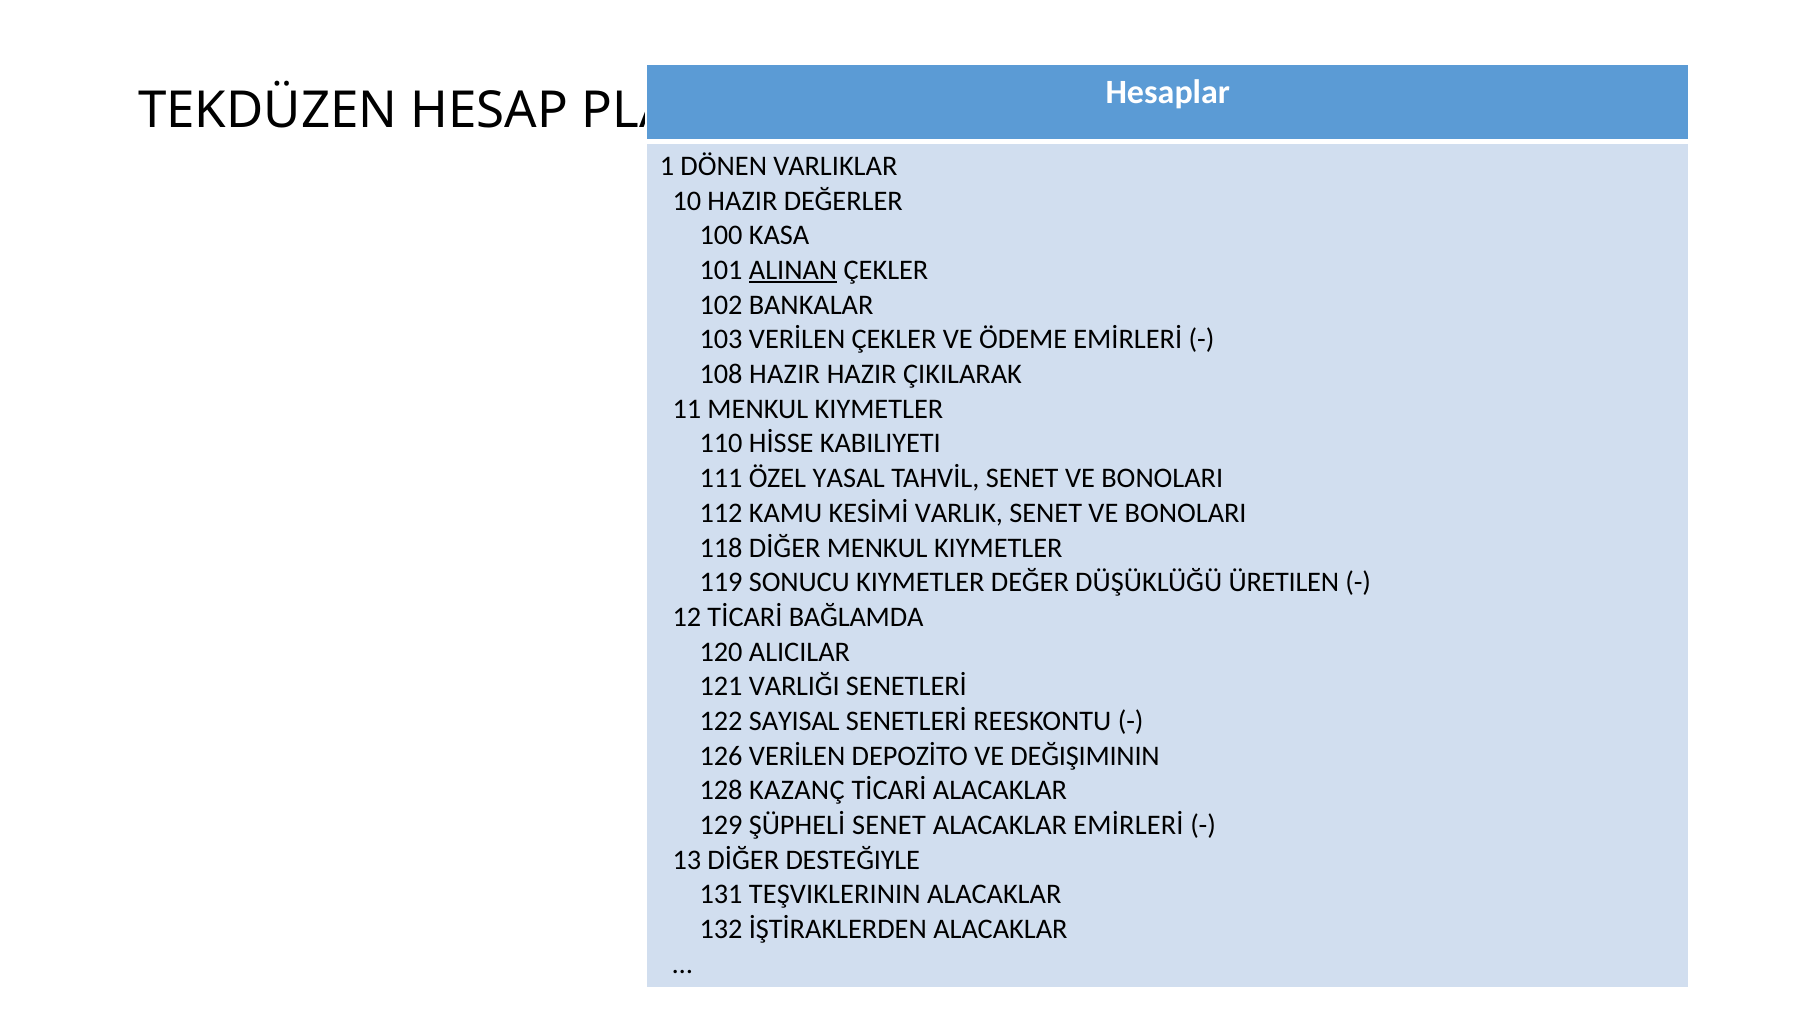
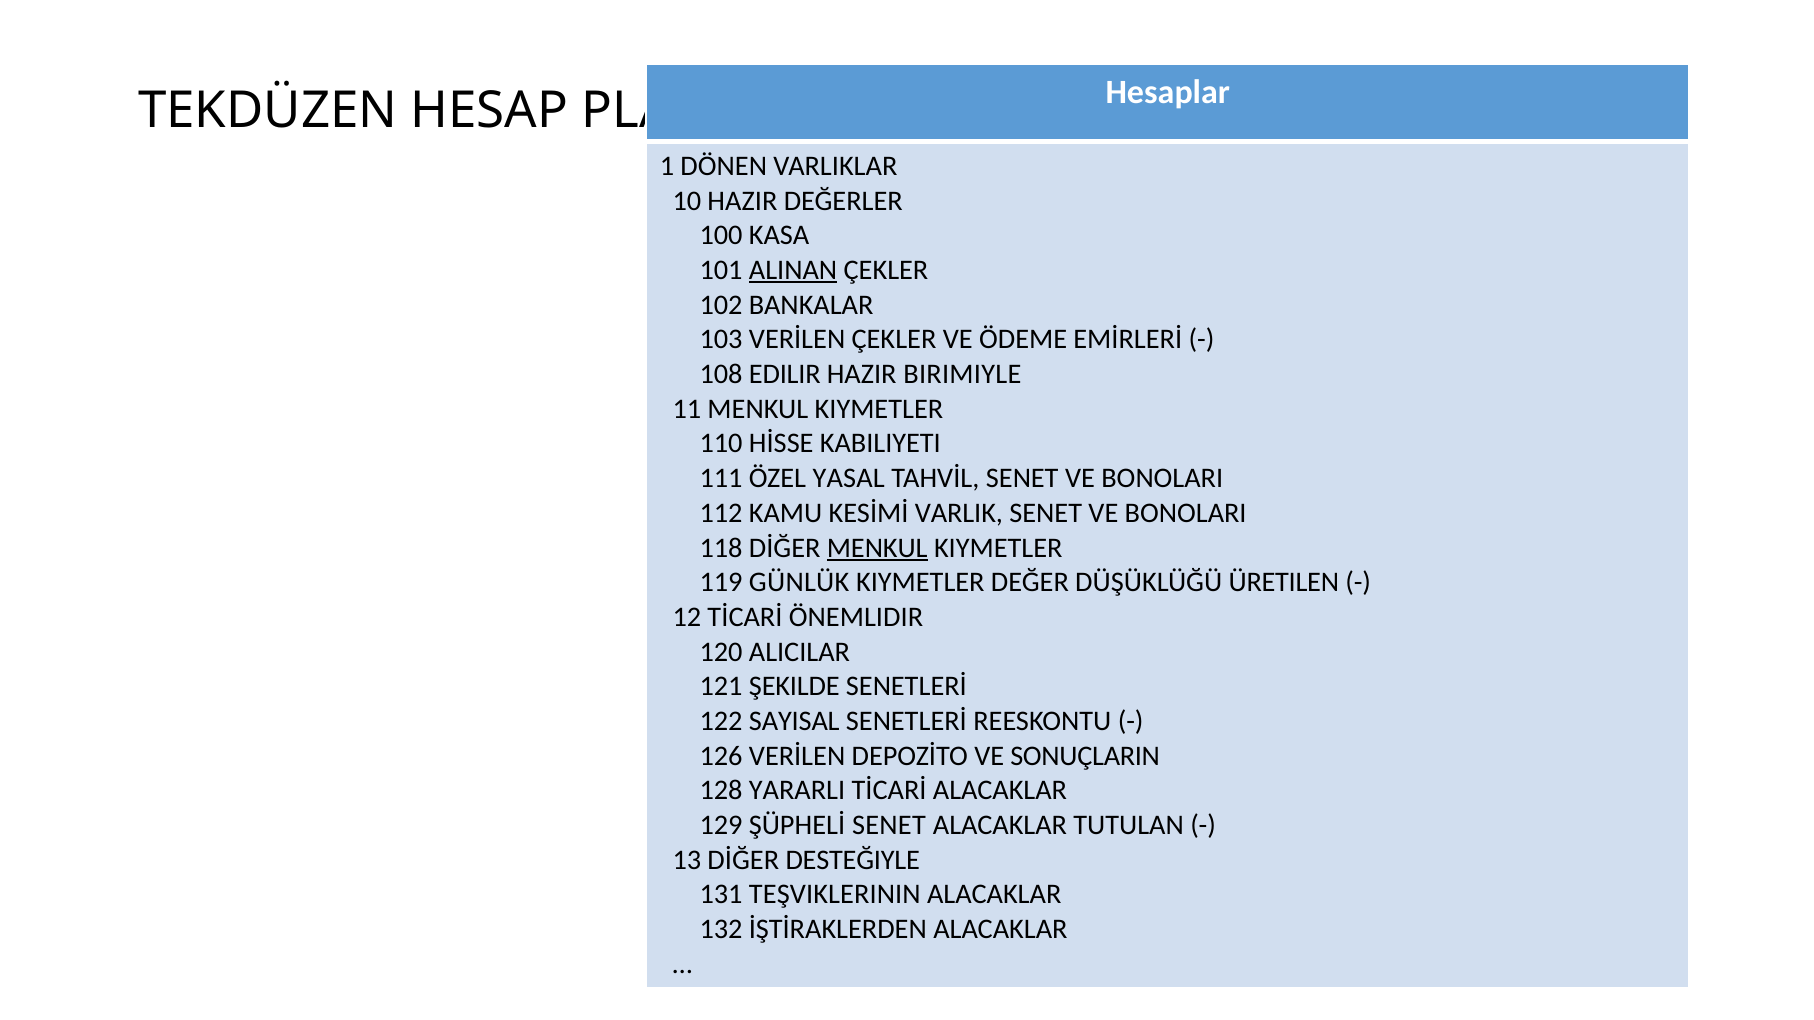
108 HAZIR: HAZIR -> EDILIR (785, 374)
ÇIKILARAK: ÇIKILARAK -> BIRIMIYLE (962, 374)
MENKUL underline: none -> present (877, 548)
SONUCU: SONUCU -> GÜNLÜK (799, 583)
BAĞLAMDA: BAĞLAMDA -> ÖNEMLIDIR (856, 617)
VARLIĞI: VARLIĞI -> ŞEKILDE (794, 687)
DEĞIŞIMININ: DEĞIŞIMININ -> SONUÇLARIN (1085, 756)
KAZANÇ: KAZANÇ -> YARARLI (797, 791)
ALACAKLAR EMİRLERİ: EMİRLERİ -> TUTULAN (1129, 826)
